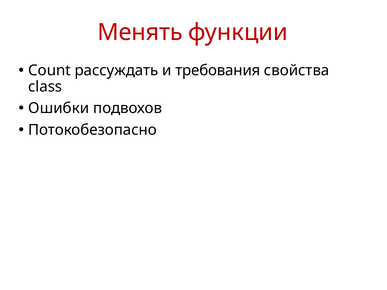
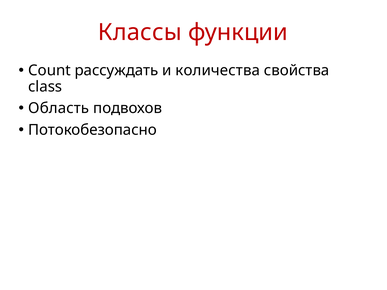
Менять: Менять -> Классы (140, 32)
требования: требования -> количества (218, 70)
Ошибки: Ошибки -> Область (59, 108)
